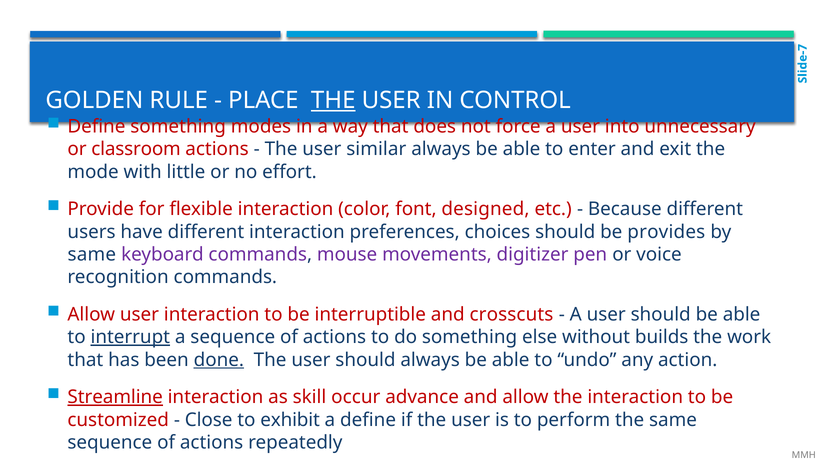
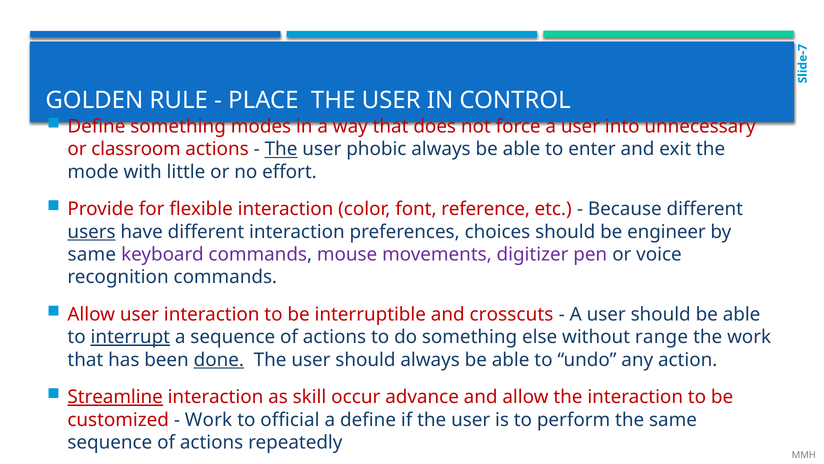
THE underline: present -> none (333, 100)
The underline: none -> present (281, 149)
similar: similar -> phobic (376, 149)
designed: designed -> reference (486, 209)
users underline: none -> present (92, 232)
provides: provides -> engineer (666, 232)
builds: builds -> range (662, 337)
Close: Close -> Work (209, 419)
exhibit: exhibit -> official (290, 419)
